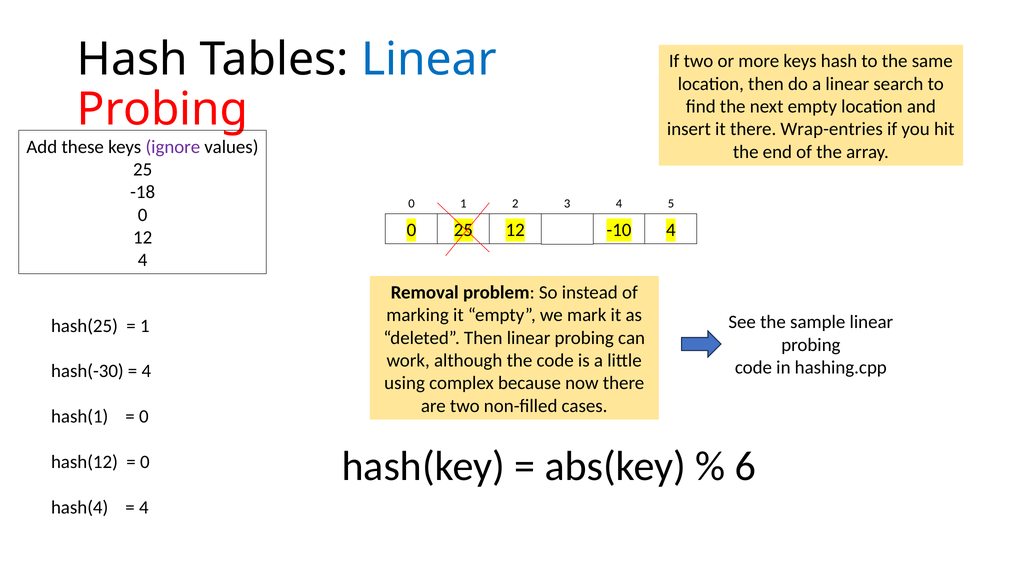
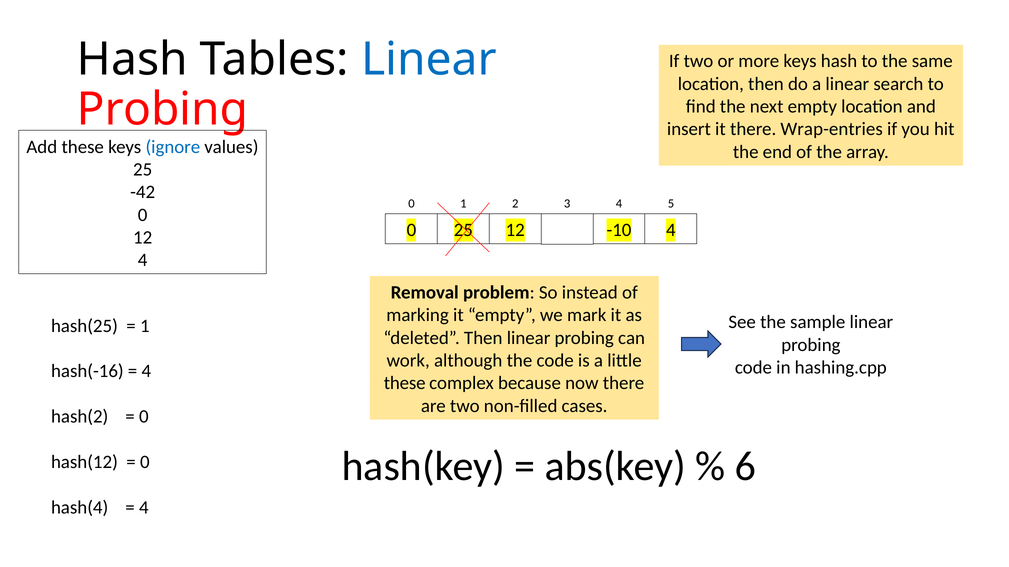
ignore colour: purple -> blue (173, 147)
-18: -18 -> -42 (143, 192)
hash(-30: hash(-30 -> hash(-16 (87, 372)
using: using -> these (405, 384)
hash(1: hash(1 -> hash(2 (80, 417)
